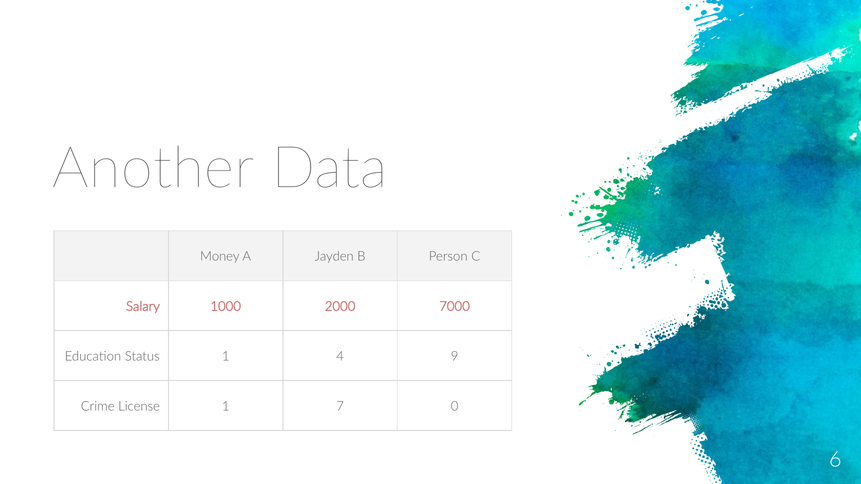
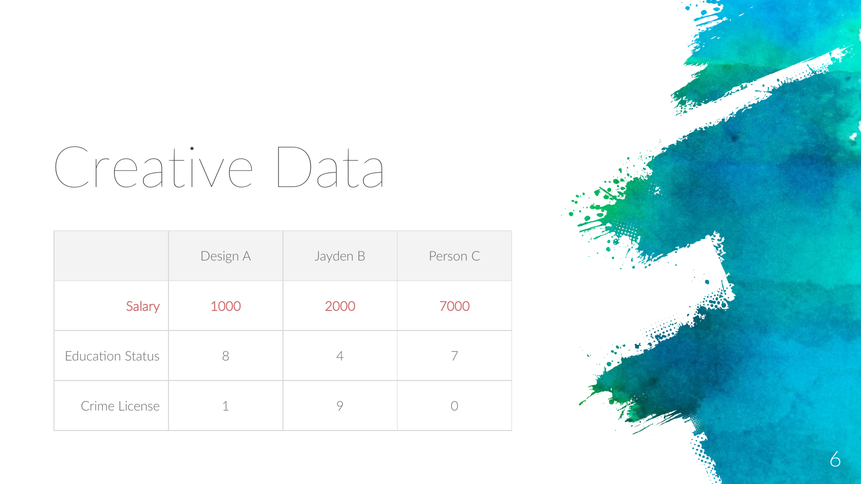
Another: Another -> Creative (154, 169)
Money: Money -> Design (220, 257)
Status 1: 1 -> 8 (226, 357)
9: 9 -> 7 (455, 357)
7: 7 -> 9 (340, 406)
